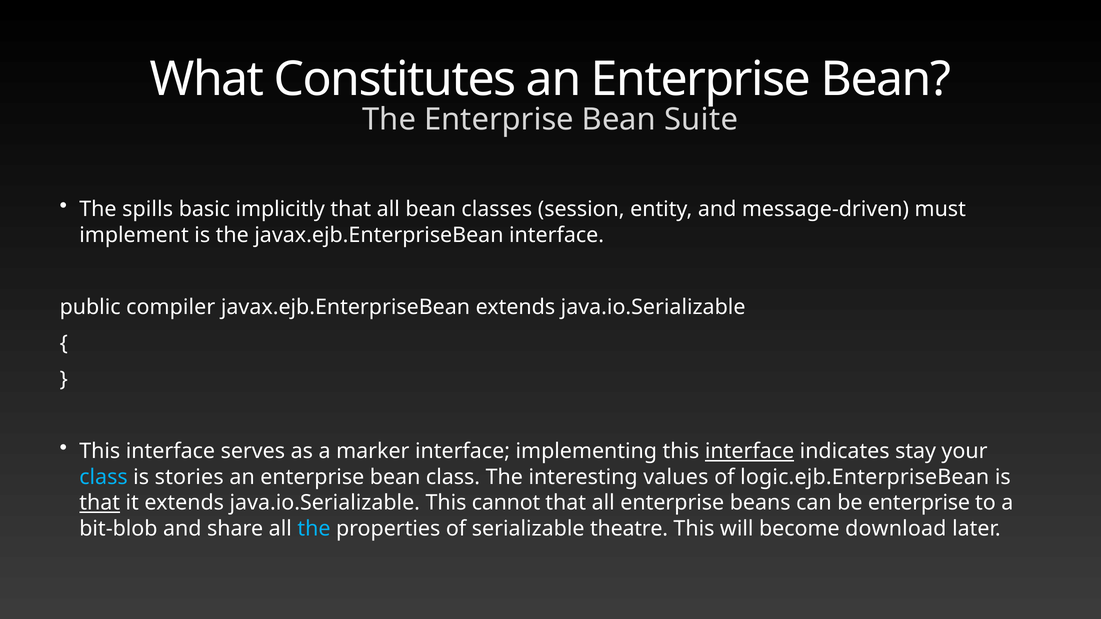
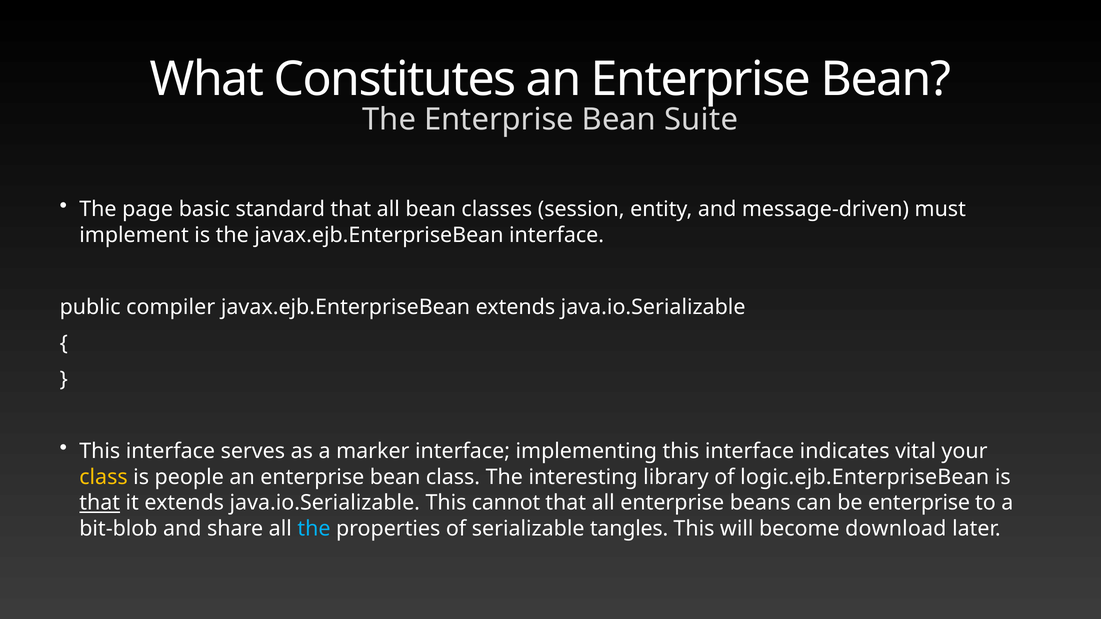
spills: spills -> page (148, 209)
implicitly: implicitly -> standard (280, 209)
interface underline: present -> none (750, 452)
stay: stay -> vital (916, 452)
class colour: light blue -> yellow (103, 477)
stories: stories -> people (189, 477)
values: values -> library (676, 477)
theatre: theatre -> tangles (629, 529)
